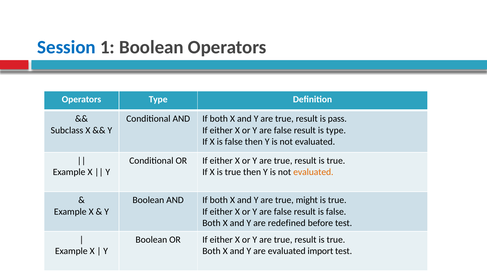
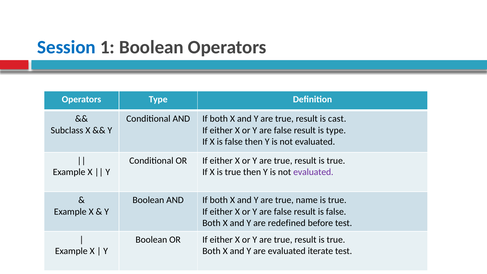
pass: pass -> cast (337, 119)
evaluated colour: orange -> purple (313, 172)
might: might -> name (307, 200)
import: import -> iterate (320, 251)
